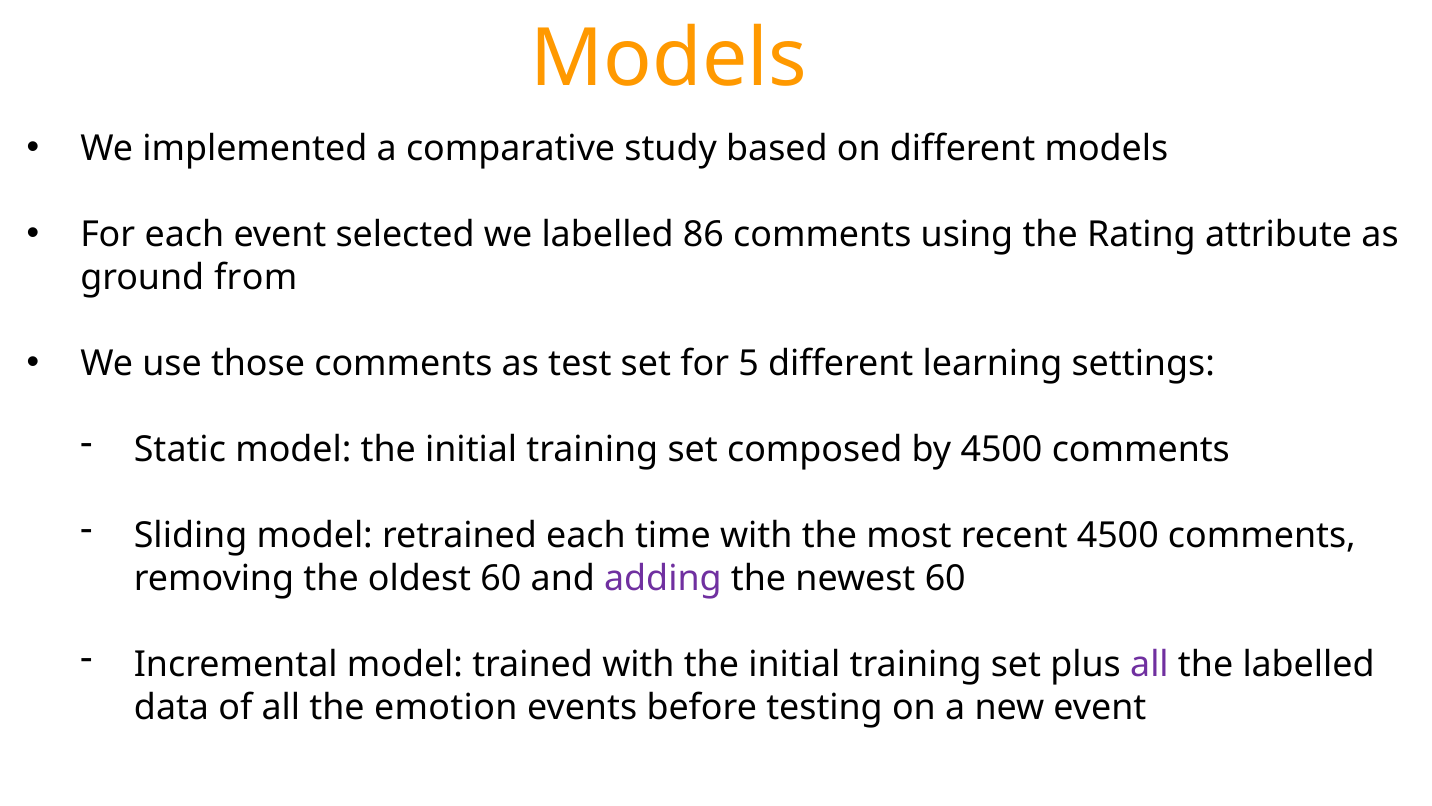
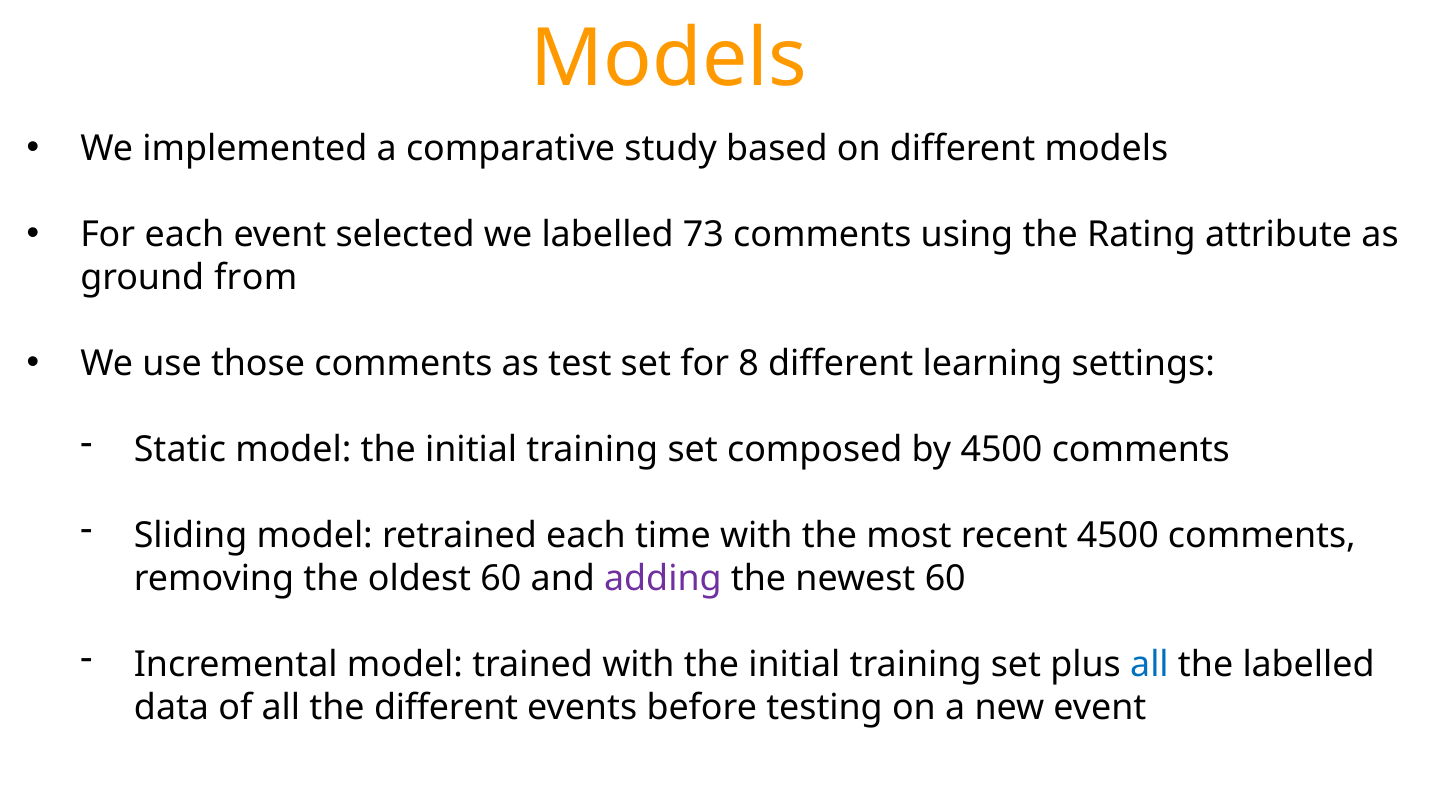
86: 86 -> 73 (703, 234)
5: 5 -> 8 (749, 363)
all colour: purple -> blue (1149, 664)
the emotion: emotion -> different (446, 707)
